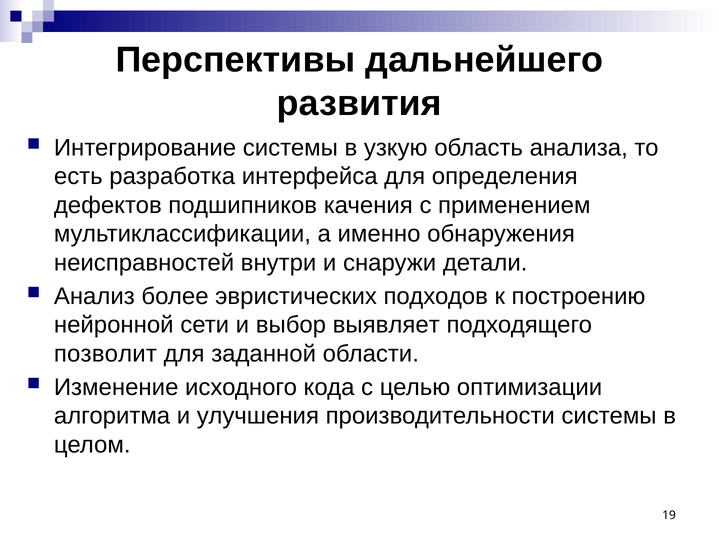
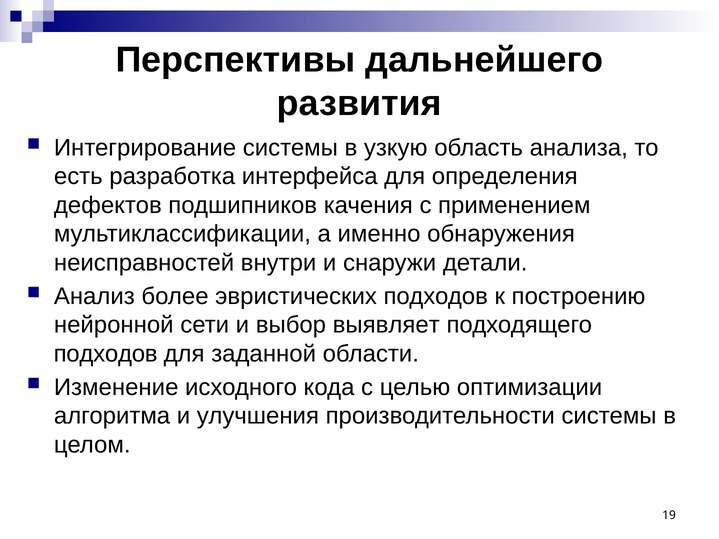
позволит: позволит -> подходов (106, 354)
